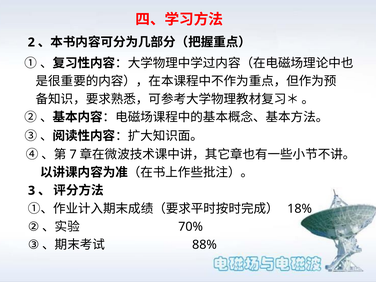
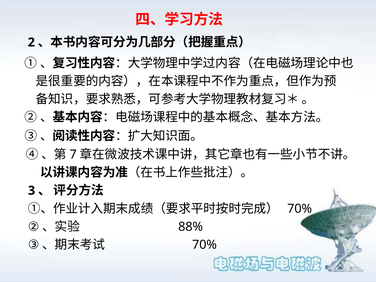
18%: 18% -> 70% (300, 209)
70%: 70% -> 88% (191, 227)
88%: 88% -> 70% (204, 245)
